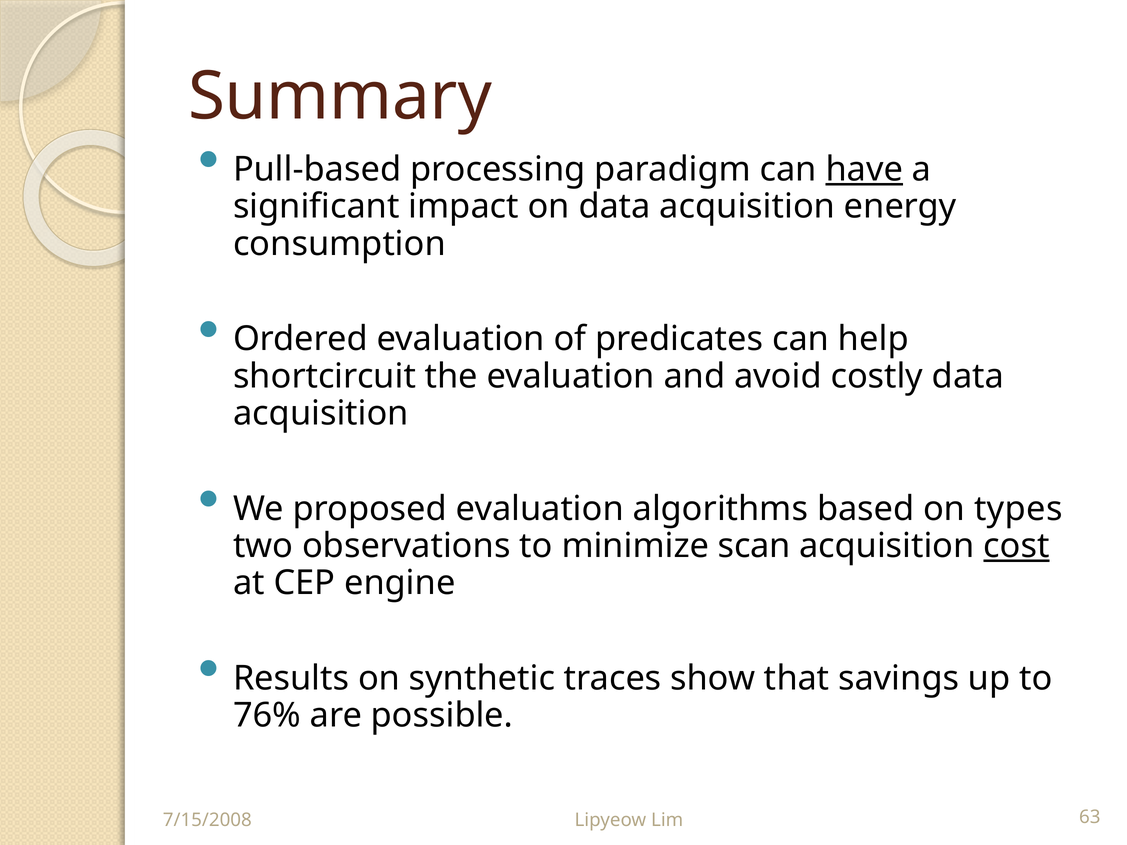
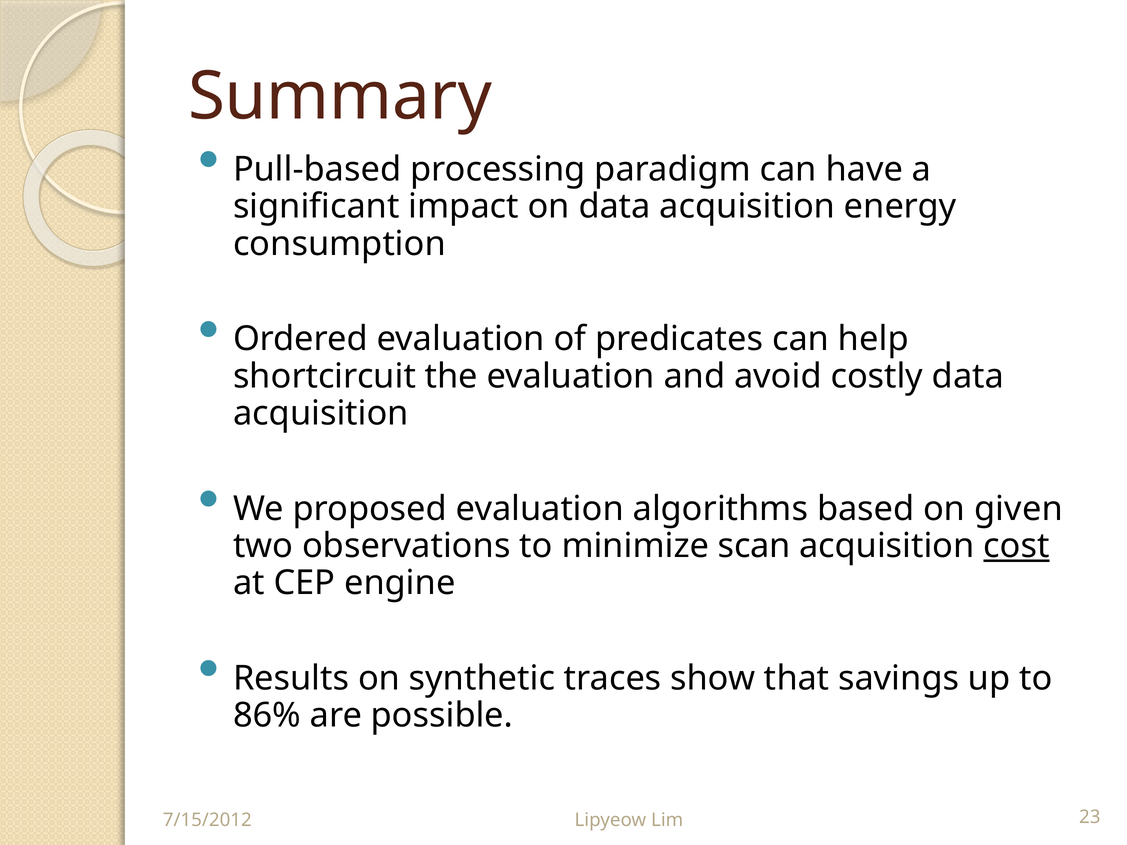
have underline: present -> none (864, 169)
types: types -> given (1019, 509)
76%: 76% -> 86% (267, 716)
7/15/2008: 7/15/2008 -> 7/15/2012 (207, 820)
63: 63 -> 23 (1090, 817)
